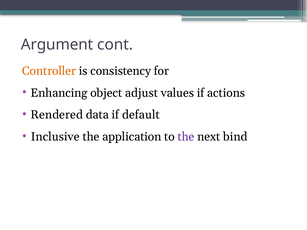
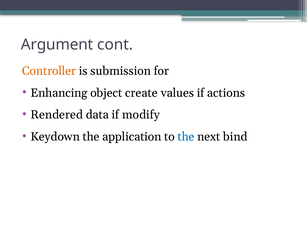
consistency: consistency -> submission (121, 71)
adjust: adjust -> create (141, 93)
default: default -> modify (141, 115)
Inclusive: Inclusive -> Keydown (55, 137)
the colour: purple -> blue (186, 137)
